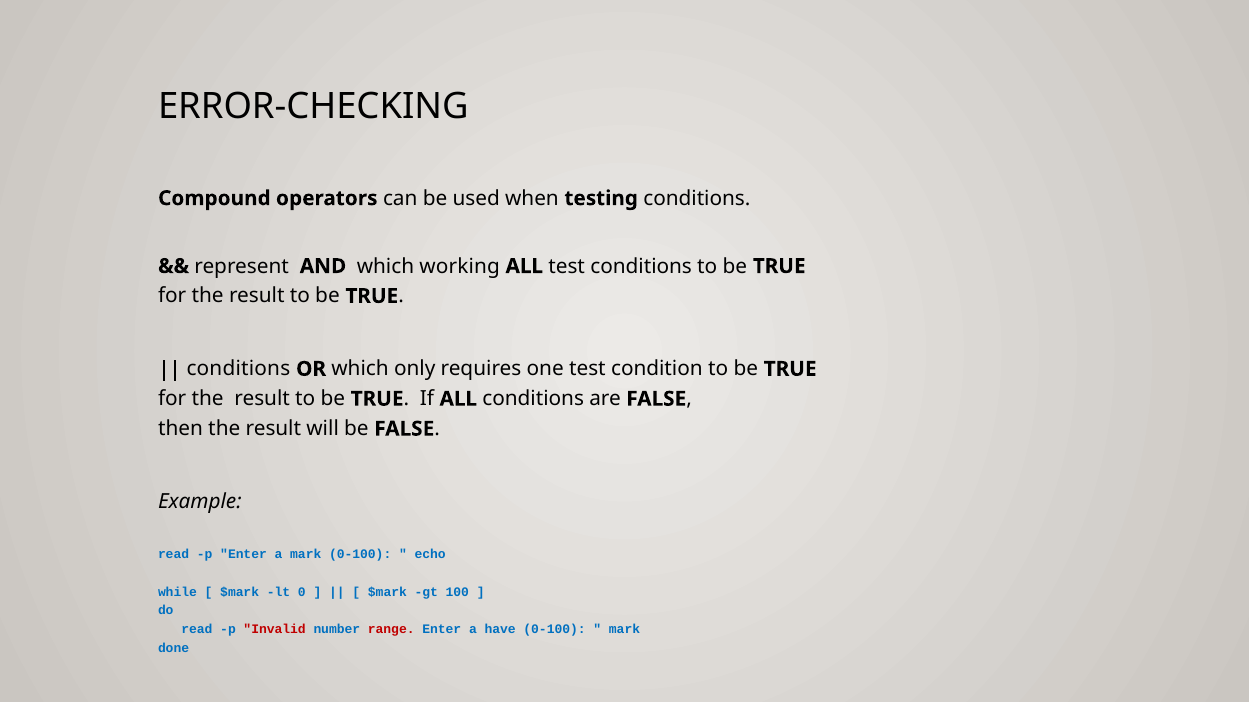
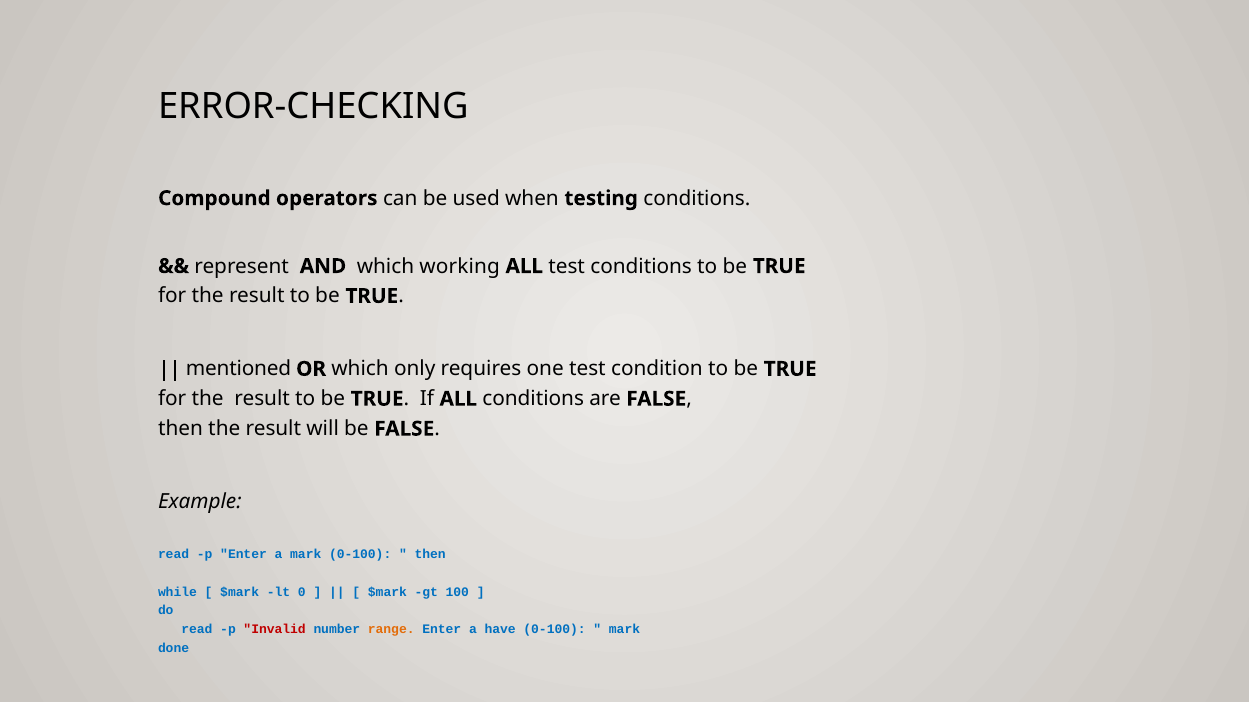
conditions: conditions -> mentioned (239, 369)
echo: echo -> then (430, 555)
range colour: red -> orange (391, 630)
